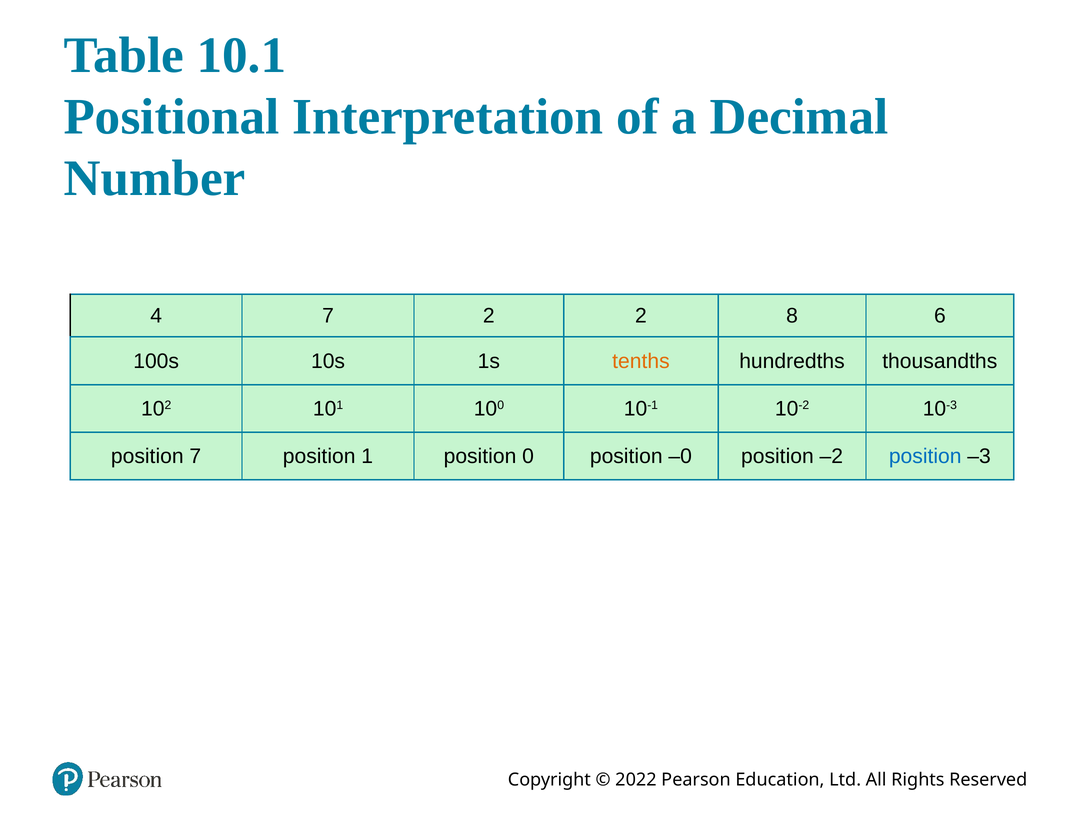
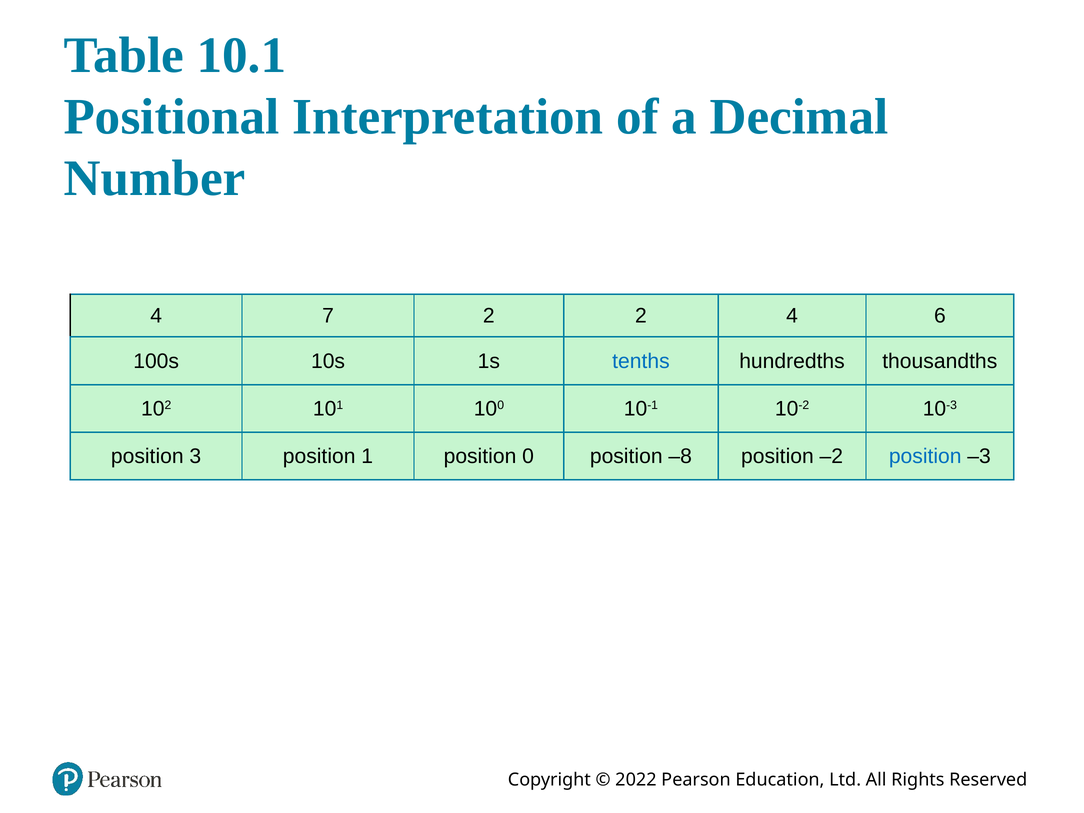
2 8: 8 -> 4 (792, 316)
tenths colour: orange -> blue (641, 361)
position 7: 7 -> 3 (195, 456)
–0: –0 -> –8 (680, 456)
